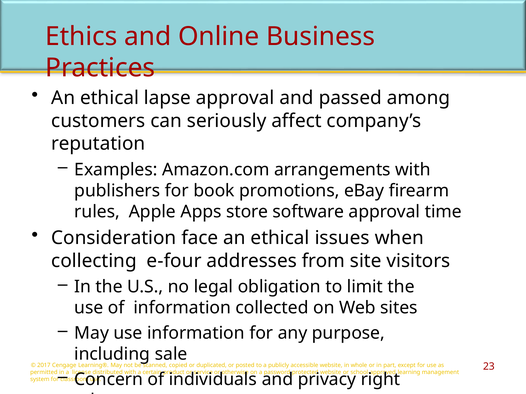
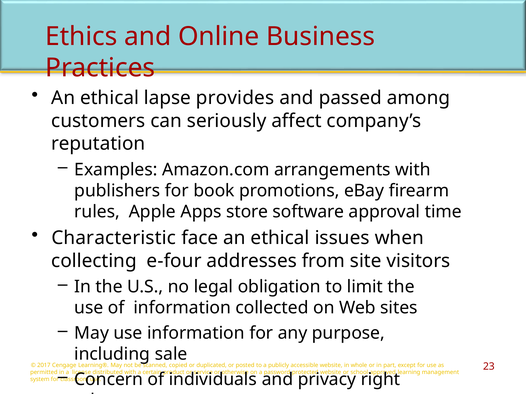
lapse approval: approval -> provides (235, 98)
Consideration: Consideration -> Characteristic (114, 238)
